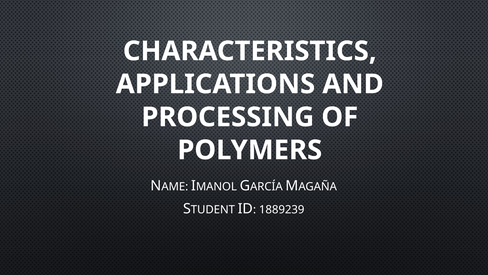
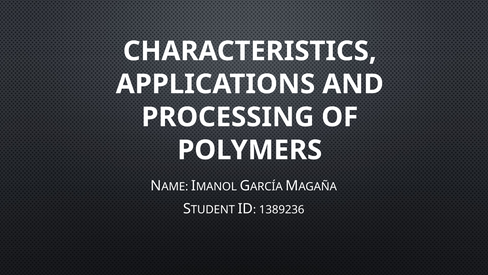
1889239: 1889239 -> 1389236 (282, 209)
